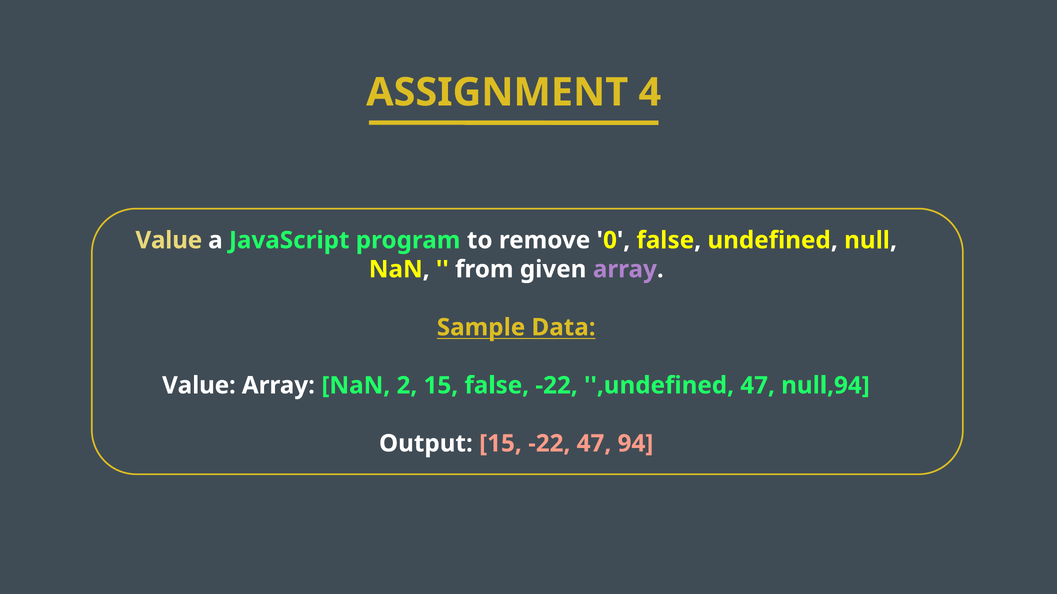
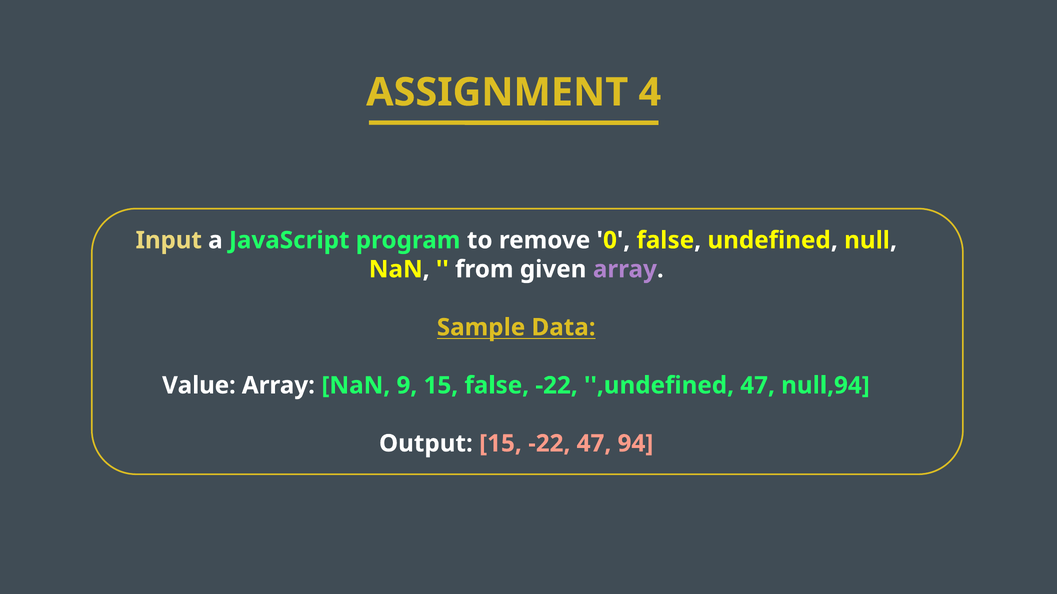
Value: Value -> Input (169, 241)
2: 2 -> 9 (407, 386)
